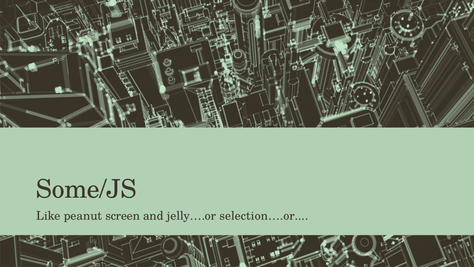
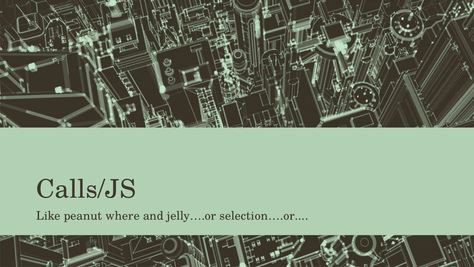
Some/JS: Some/JS -> Calls/JS (86, 189)
screen: screen -> where (123, 216)
